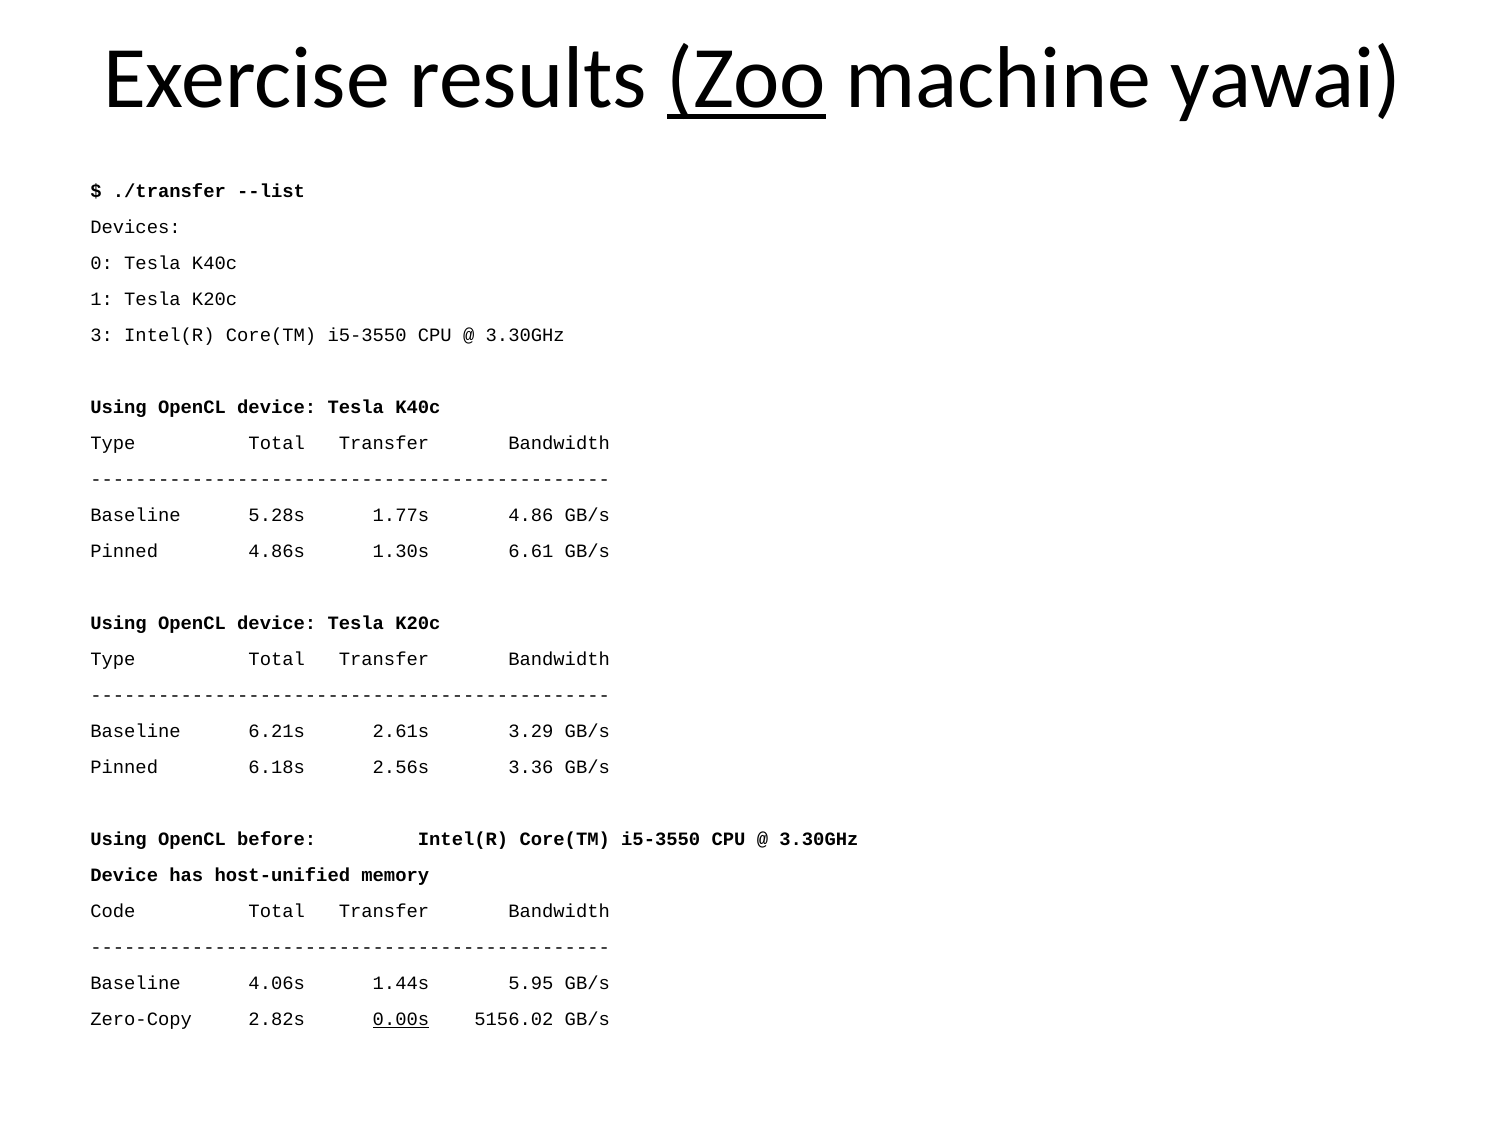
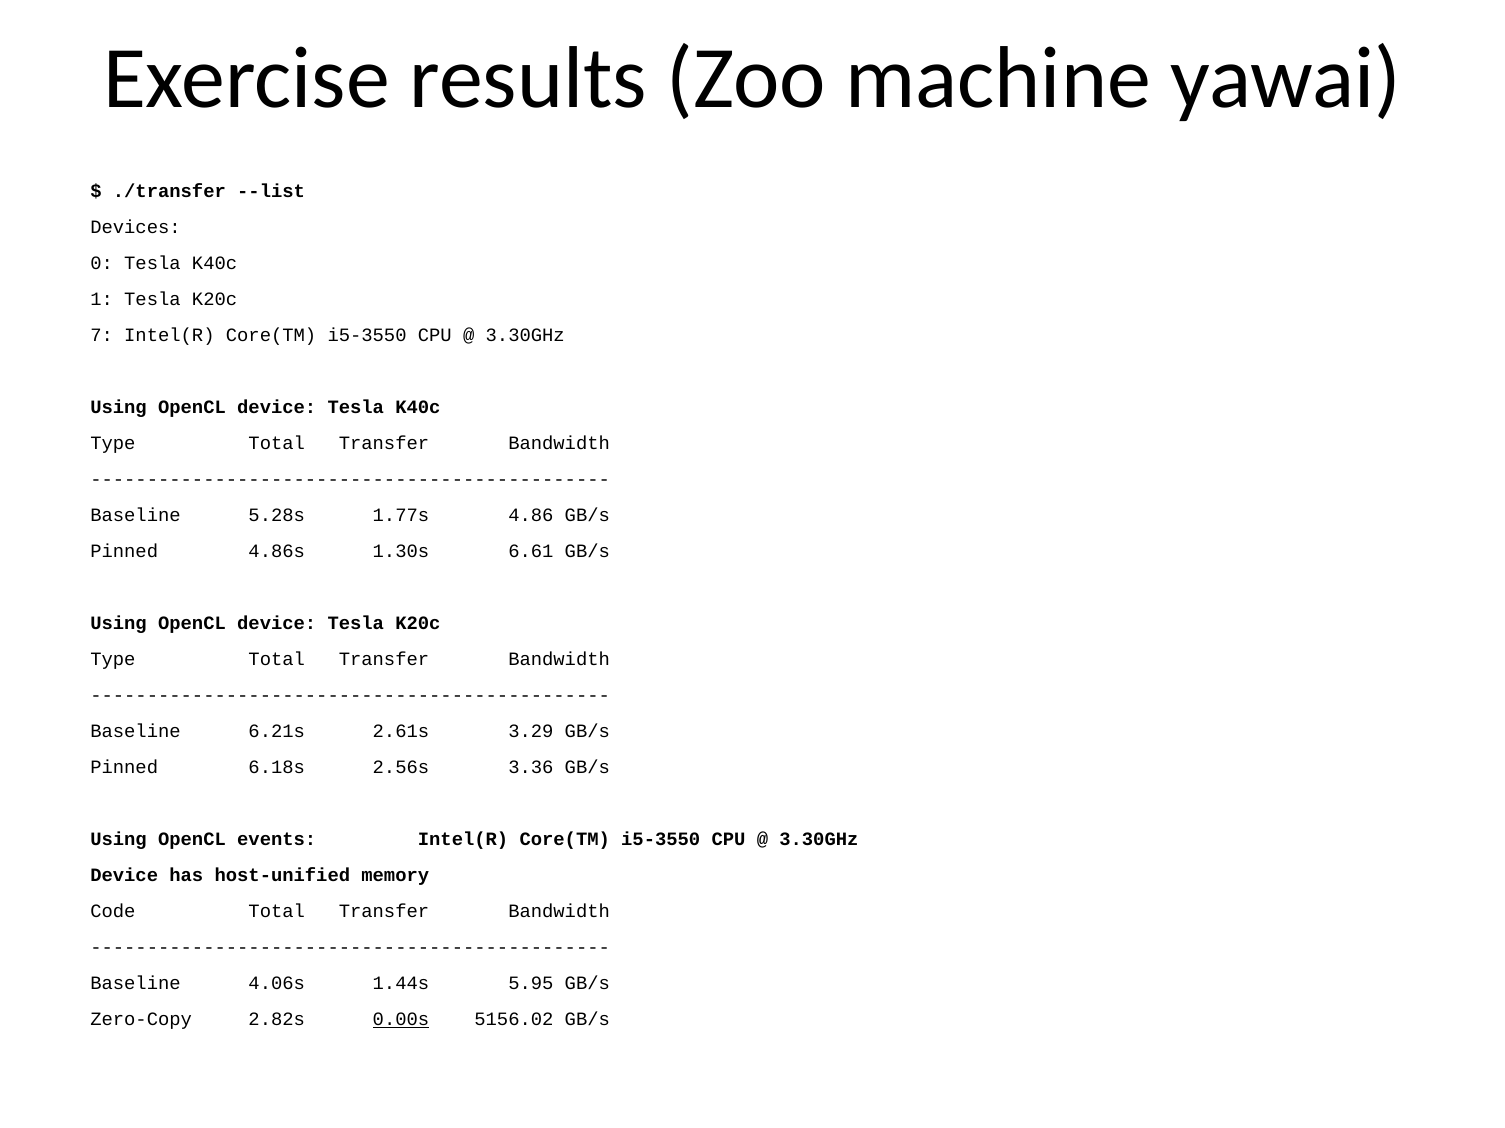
Zoo underline: present -> none (747, 79)
3: 3 -> 7 (102, 336)
before: before -> events (277, 840)
